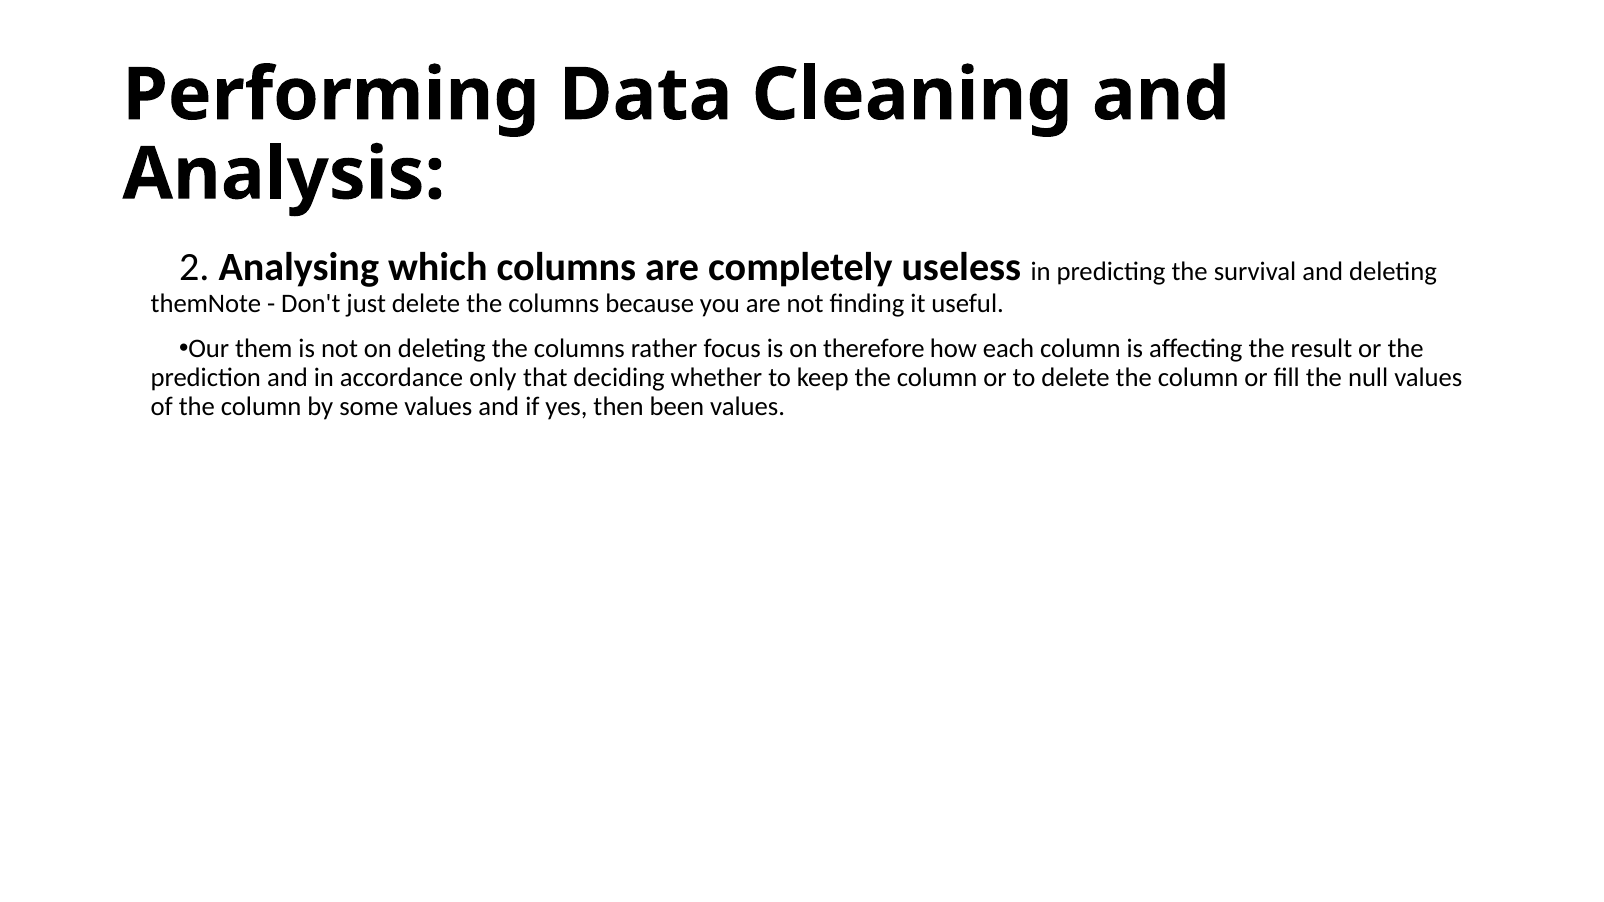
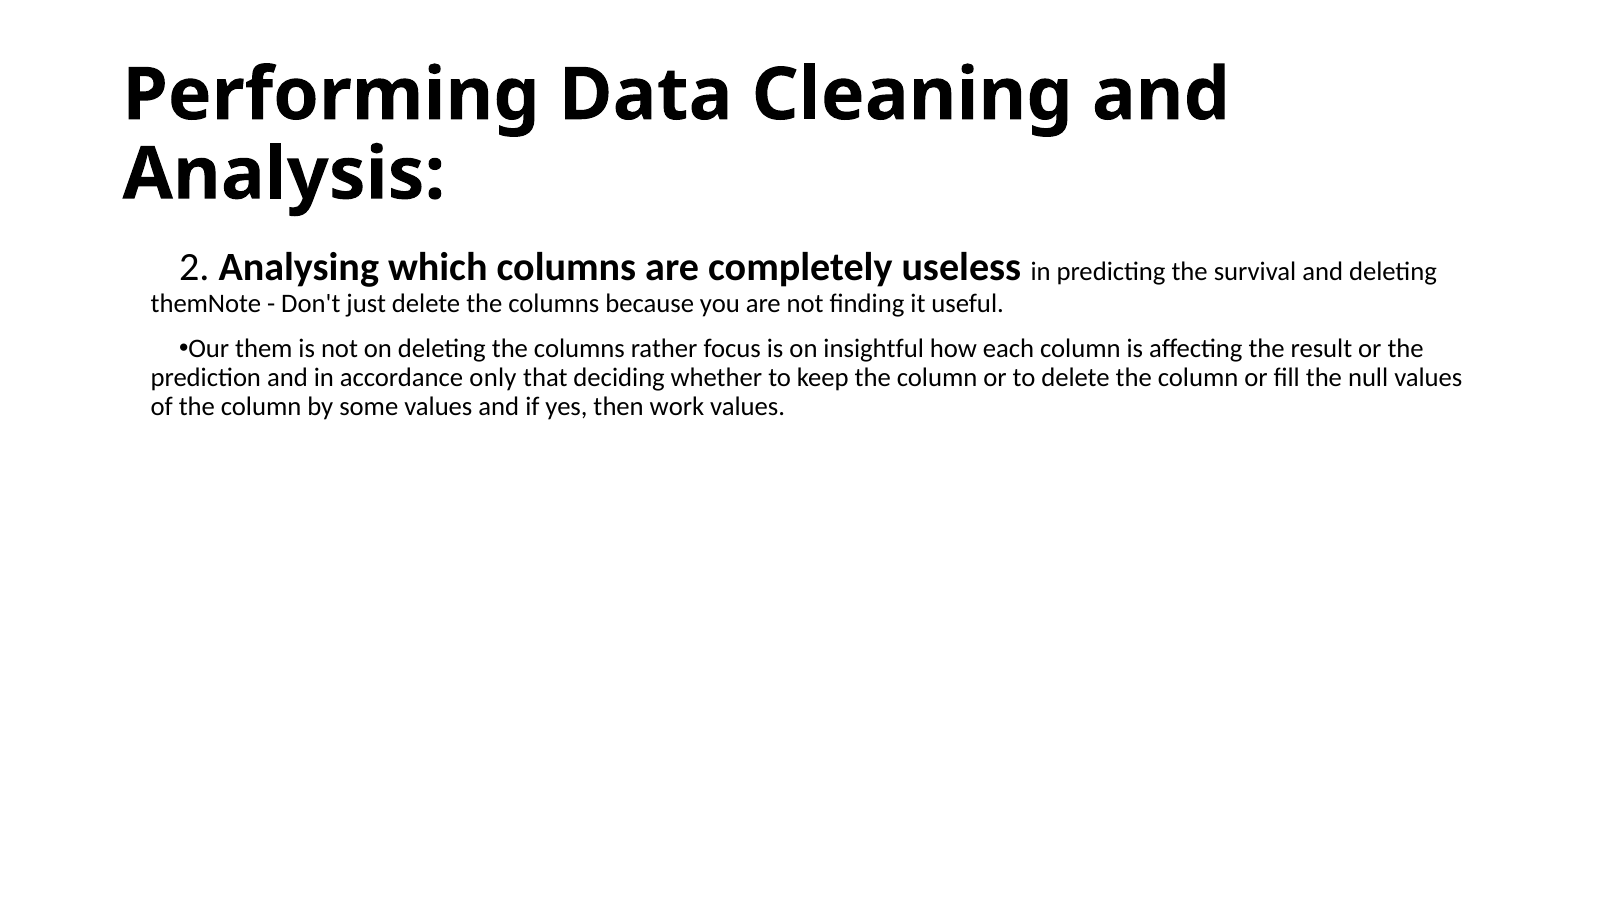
therefore: therefore -> insightful (874, 349)
been: been -> work (677, 407)
